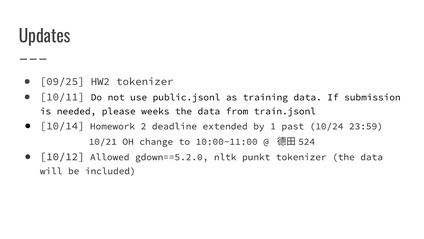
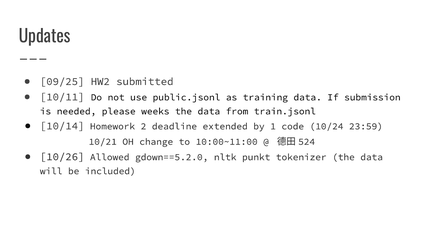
HW2 tokenizer: tokenizer -> submitted (145, 81)
past: past -> code (293, 126)
10/12: 10/12 -> 10/26 (62, 156)
